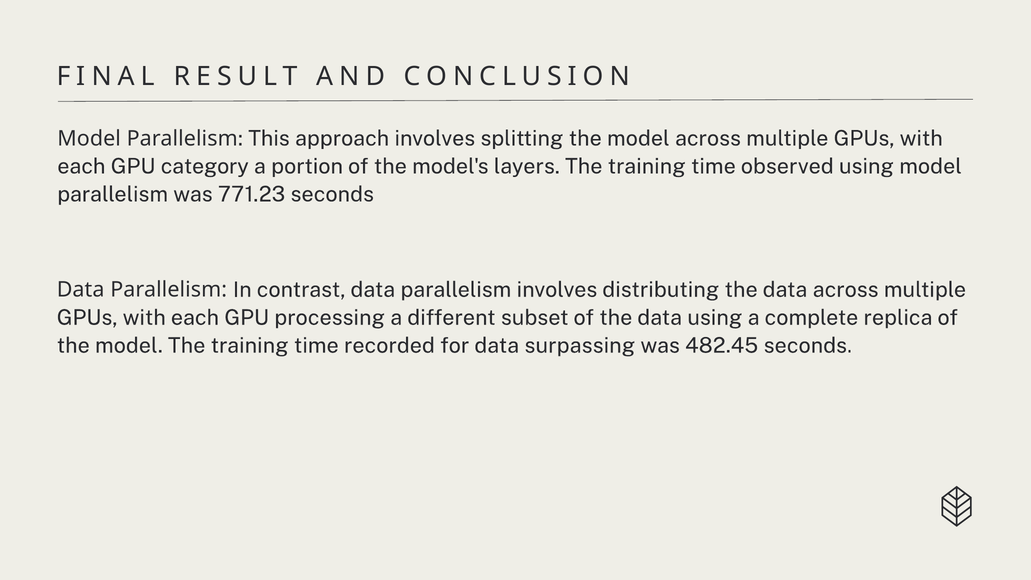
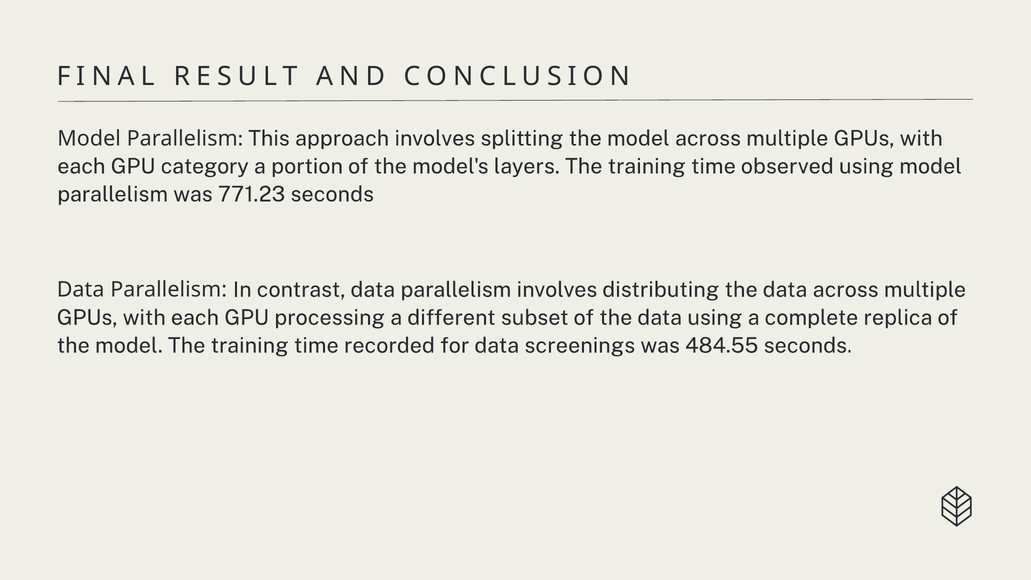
surpassing: surpassing -> screenings (580, 346)
482.45: 482.45 -> 484.55 (722, 346)
